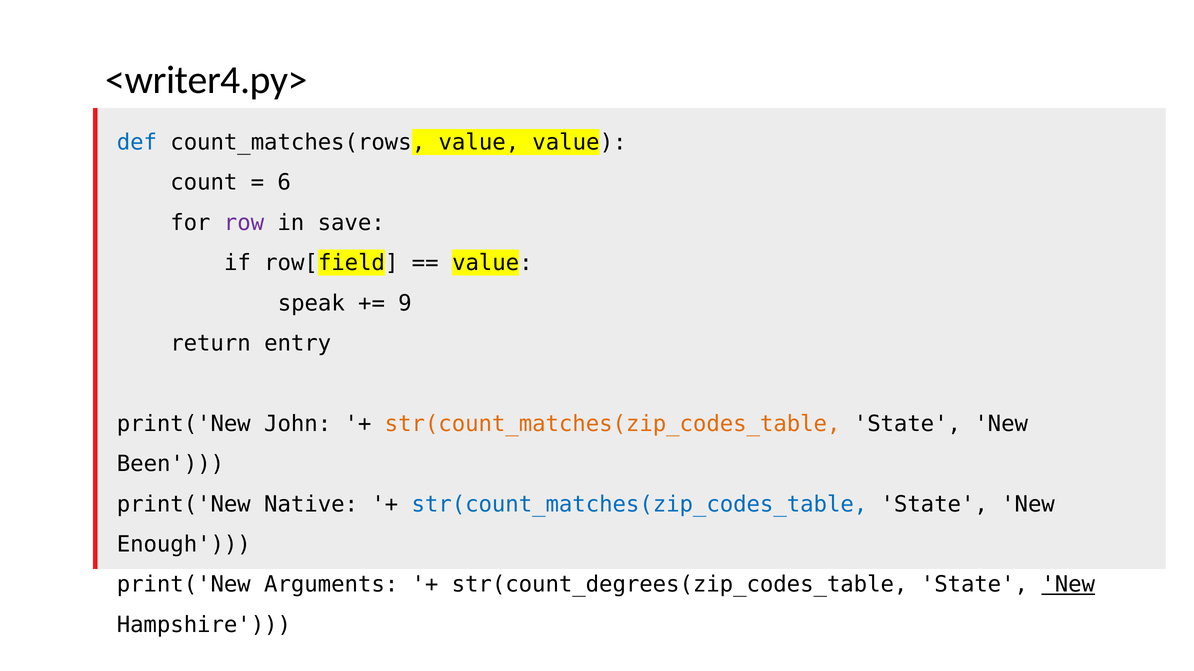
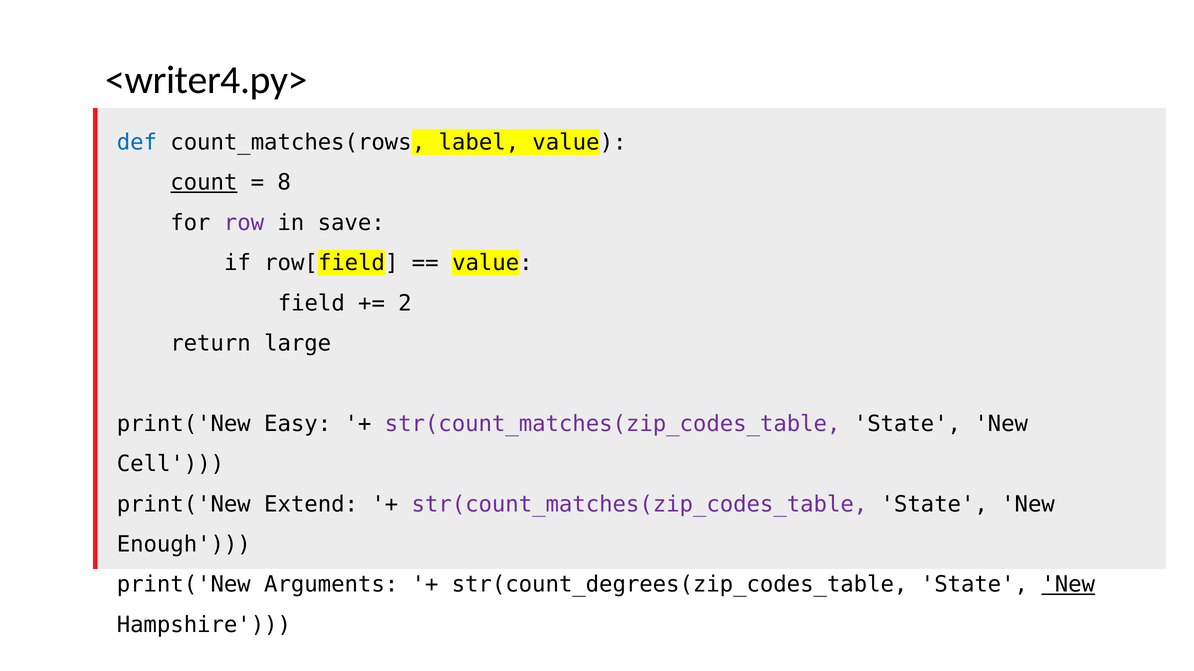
count_matches(rows value: value -> label (479, 143)
count underline: none -> present (204, 183)
6: 6 -> 8 (284, 183)
speak: speak -> field (311, 303)
9: 9 -> 2 (405, 303)
entry: entry -> large (298, 344)
John: John -> Easy (298, 424)
str(count_matches(zip_codes_table colour: orange -> purple (613, 424)
Been: Been -> Cell (170, 464)
Native: Native -> Extend (311, 505)
str(count_matches(zip_codes_table colour: blue -> purple (639, 505)
